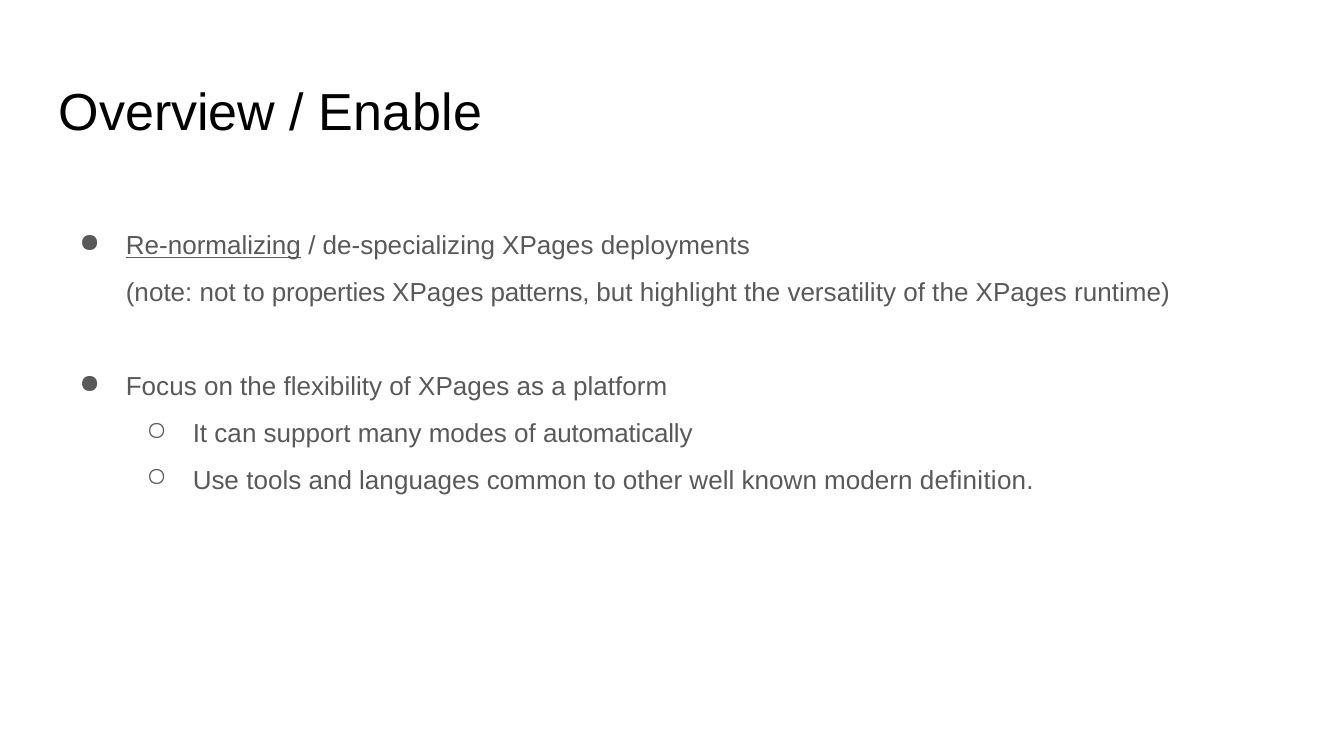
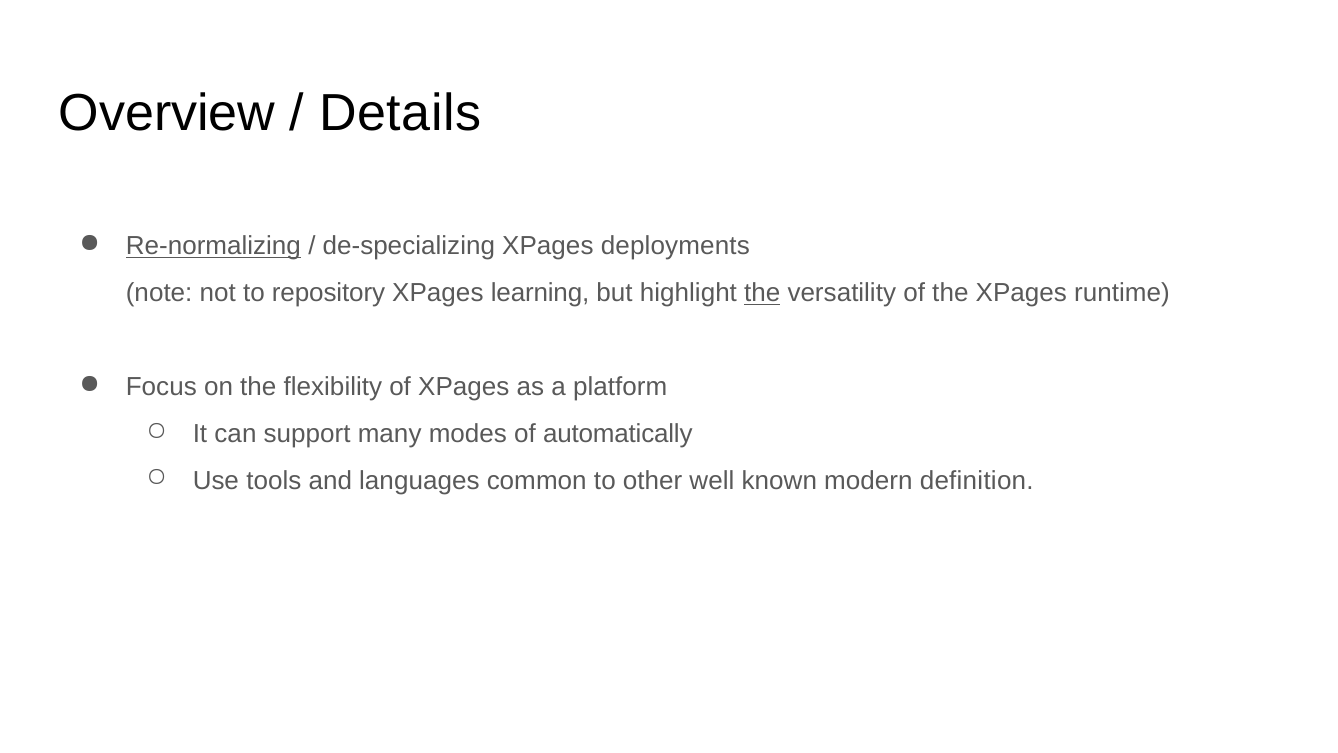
Enable: Enable -> Details (400, 113)
properties: properties -> repository (329, 293)
patterns: patterns -> learning (540, 293)
the underline: none -> present (762, 293)
